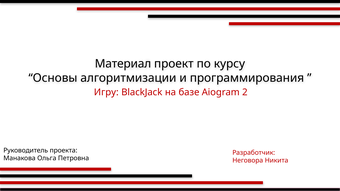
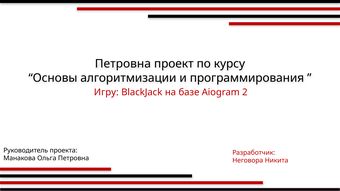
Материал: Материал -> Петровна (123, 64)
